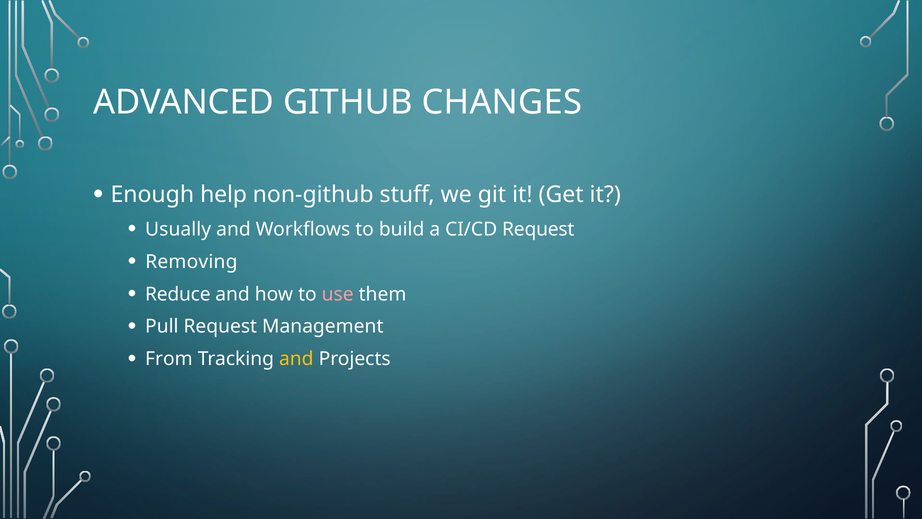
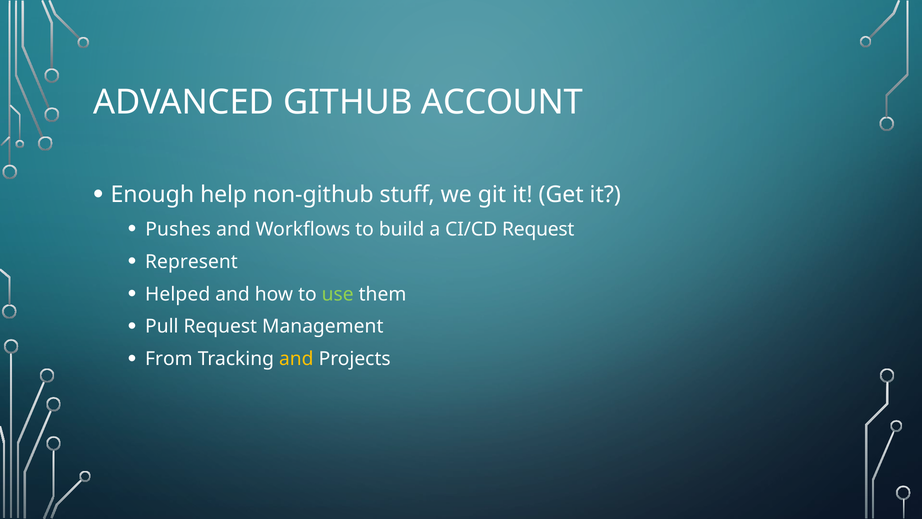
CHANGES: CHANGES -> ACCOUNT (502, 102)
Usually: Usually -> Pushes (178, 229)
Removing: Removing -> Represent (191, 261)
Reduce: Reduce -> Helped (178, 294)
use colour: pink -> light green (338, 294)
